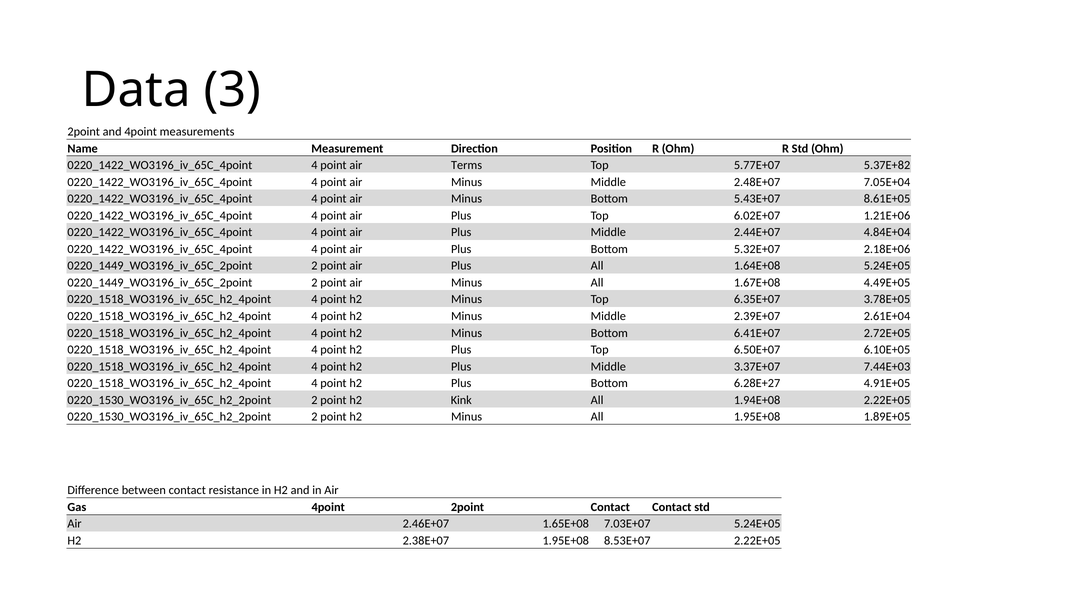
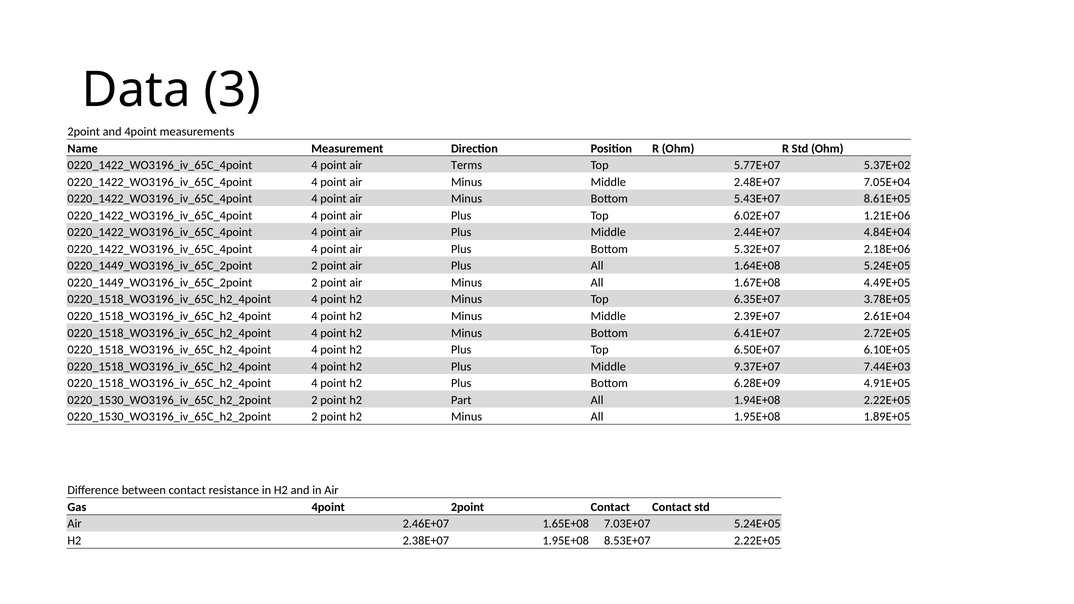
5.37E+82: 5.37E+82 -> 5.37E+02 (887, 165)
3.37E+07: 3.37E+07 -> 9.37E+07 (757, 367)
6.28E+27: 6.28E+27 -> 6.28E+09 (757, 383)
Kink: Kink -> Part (461, 400)
